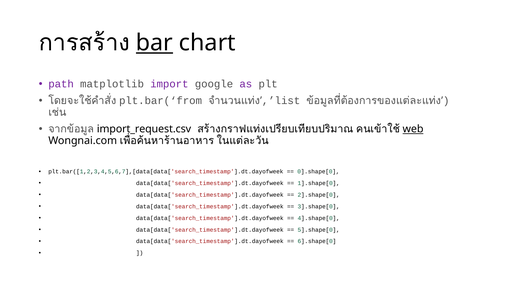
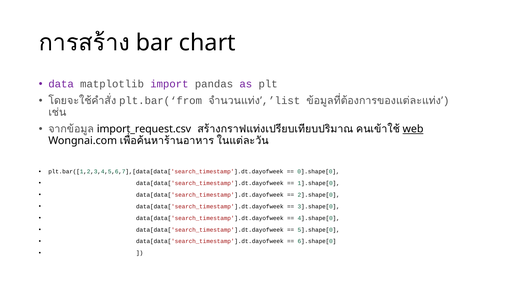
bar underline: present -> none (154, 43)
path: path -> data (61, 84)
google: google -> pandas (214, 84)
